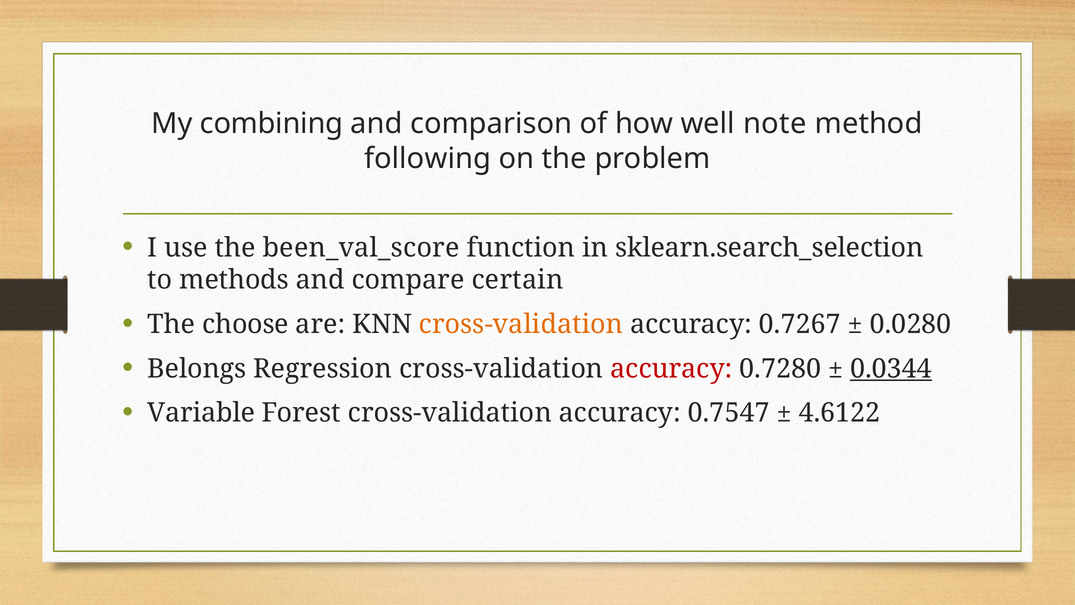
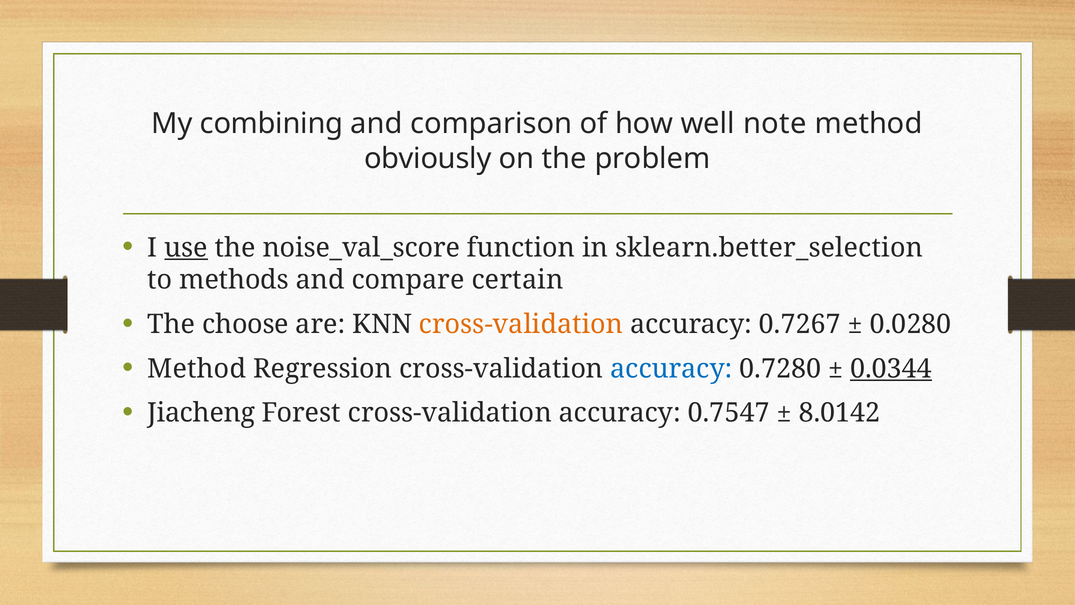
following: following -> obviously (428, 159)
use underline: none -> present (186, 248)
been_val_score: been_val_score -> noise_val_score (361, 248)
sklearn.search_selection: sklearn.search_selection -> sklearn.better_selection (769, 248)
Belongs: Belongs -> Method (197, 368)
accuracy colour: red -> blue (671, 368)
Variable: Variable -> Jiacheng (201, 413)
4.6122: 4.6122 -> 8.0142 (839, 413)
